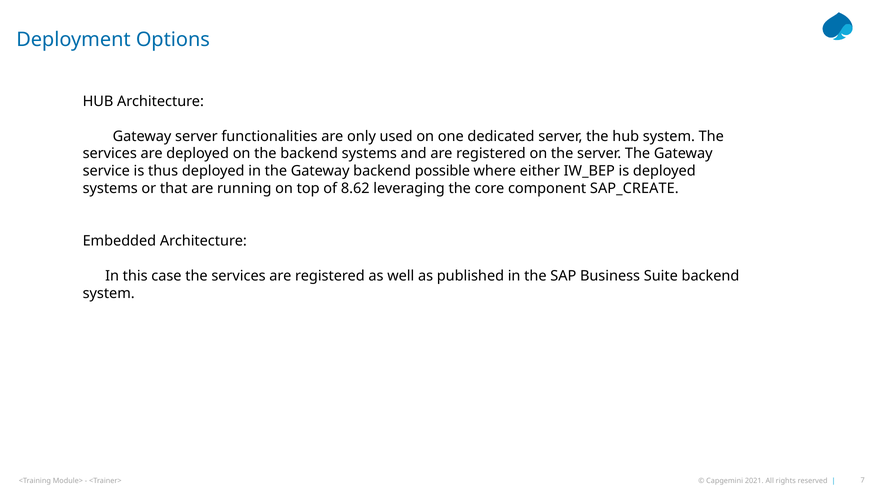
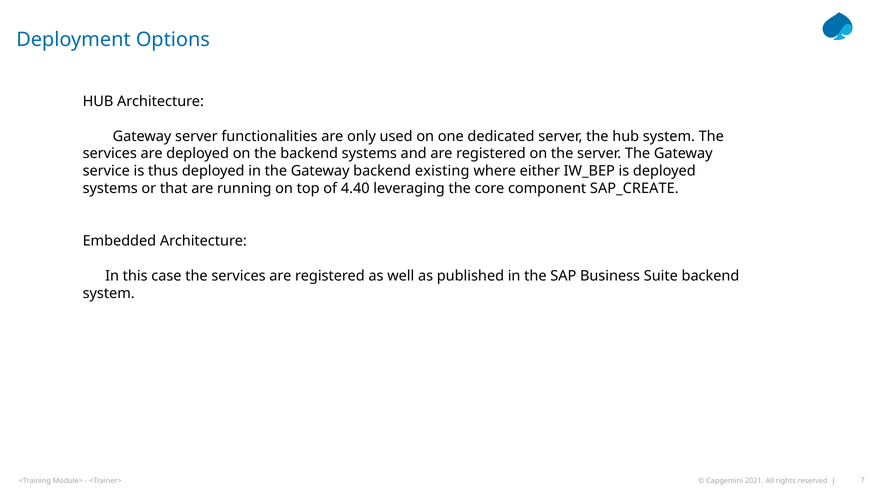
possible: possible -> existing (442, 171)
8.62: 8.62 -> 4.40 (355, 188)
